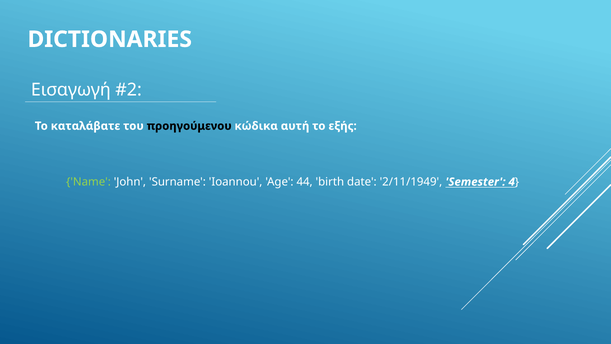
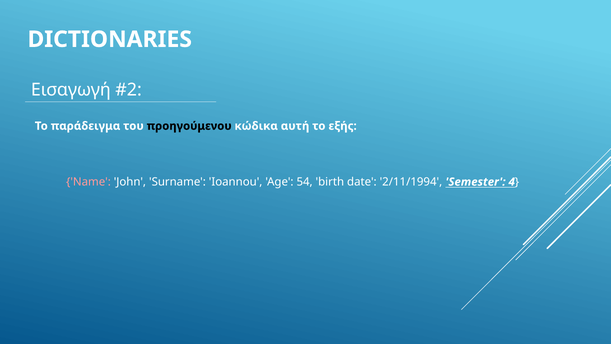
καταλάβατε: καταλάβατε -> παράδειγμα (85, 126)
Name colour: light green -> pink (88, 182)
44: 44 -> 54 (305, 182)
2/11/1949: 2/11/1949 -> 2/11/1994 (411, 182)
